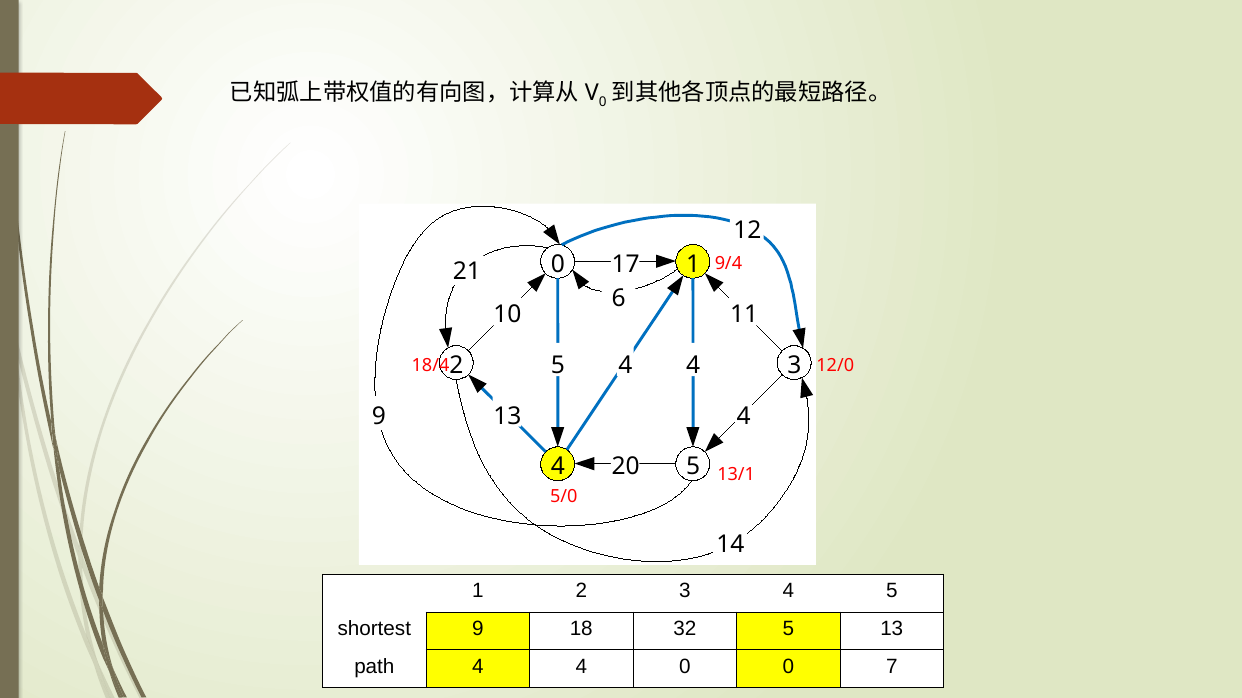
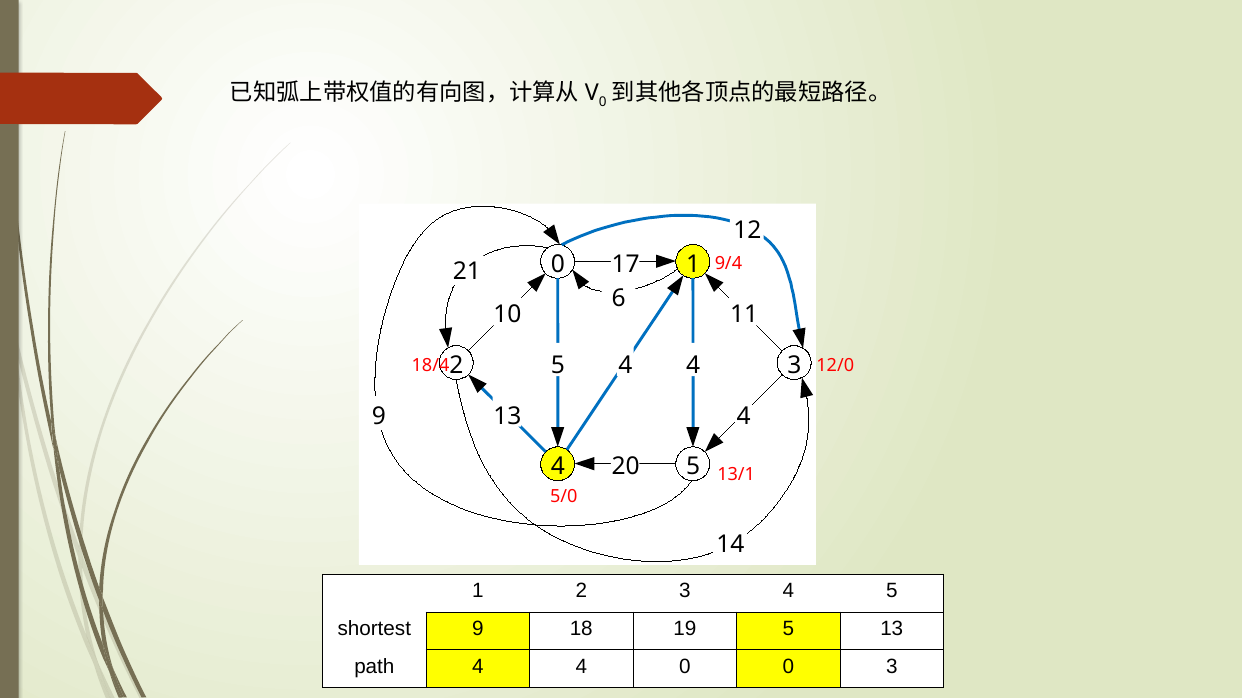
32: 32 -> 19 (685, 629)
0 7: 7 -> 3 (892, 667)
